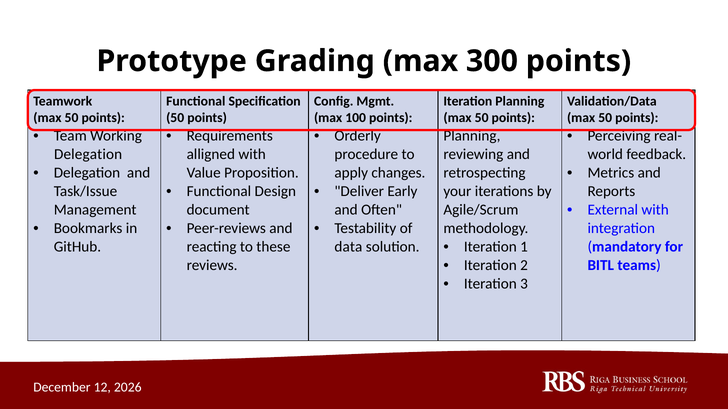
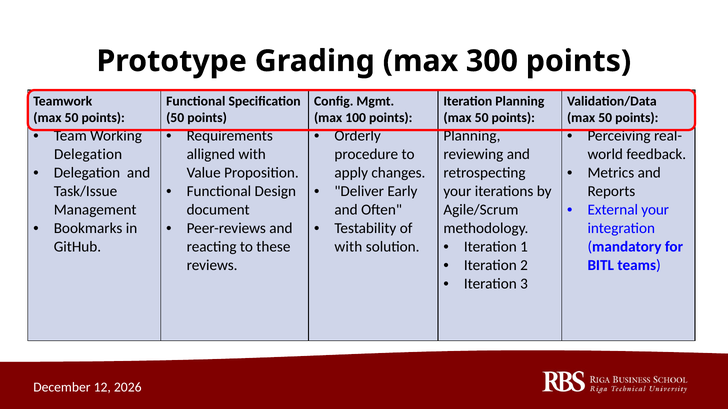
External with: with -> your (655, 210)
data: data -> with (348, 247)
